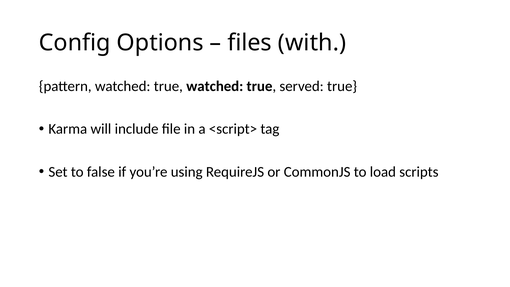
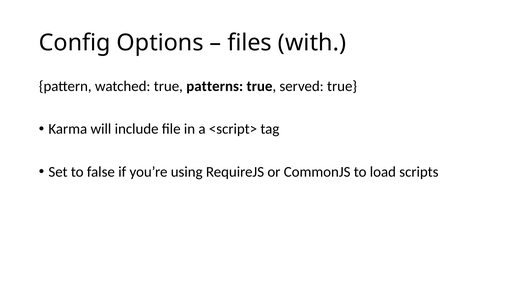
true watched: watched -> patterns (215, 86)
